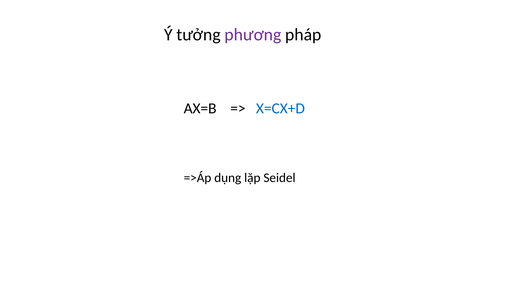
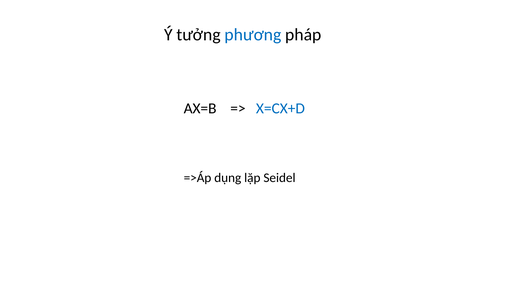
phương colour: purple -> blue (253, 35)
